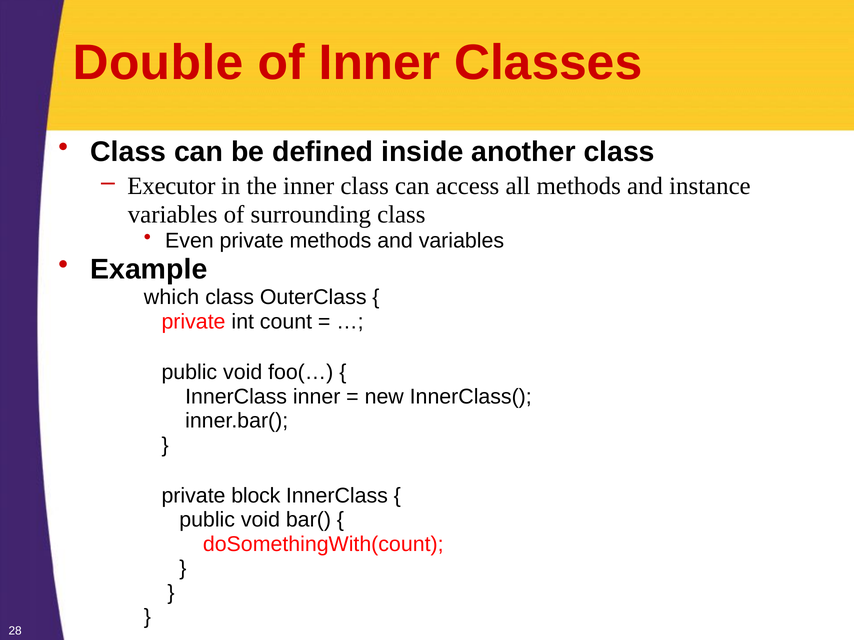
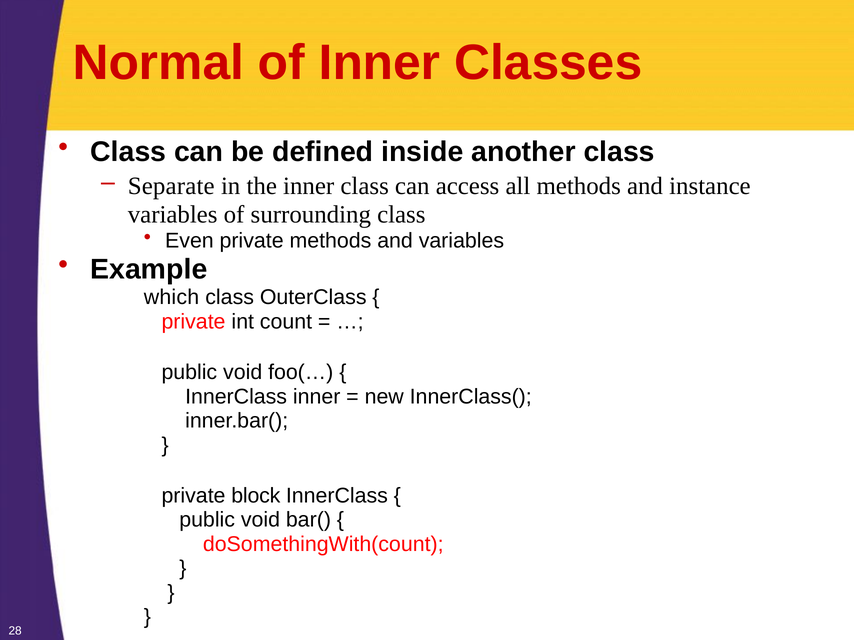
Double: Double -> Normal (158, 63)
Executor: Executor -> Separate (171, 186)
